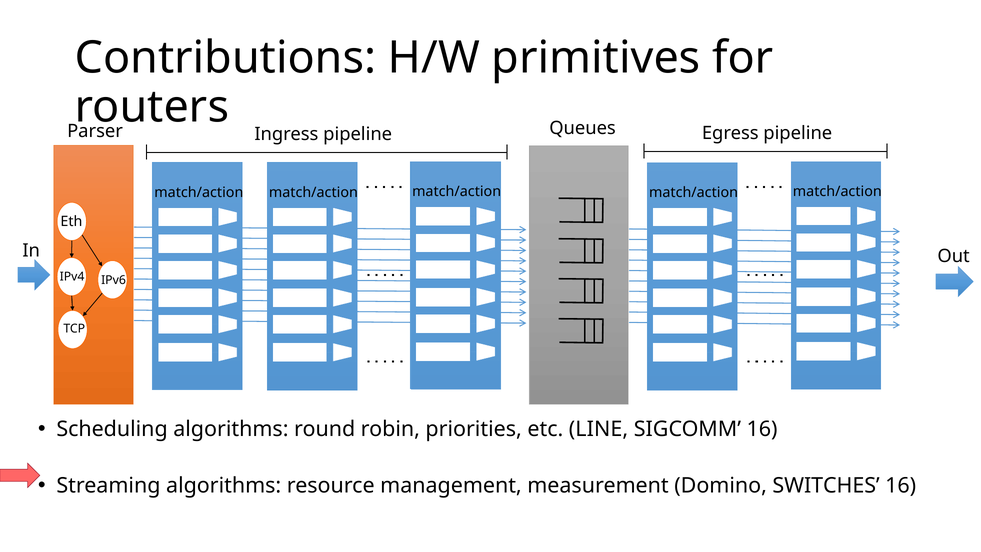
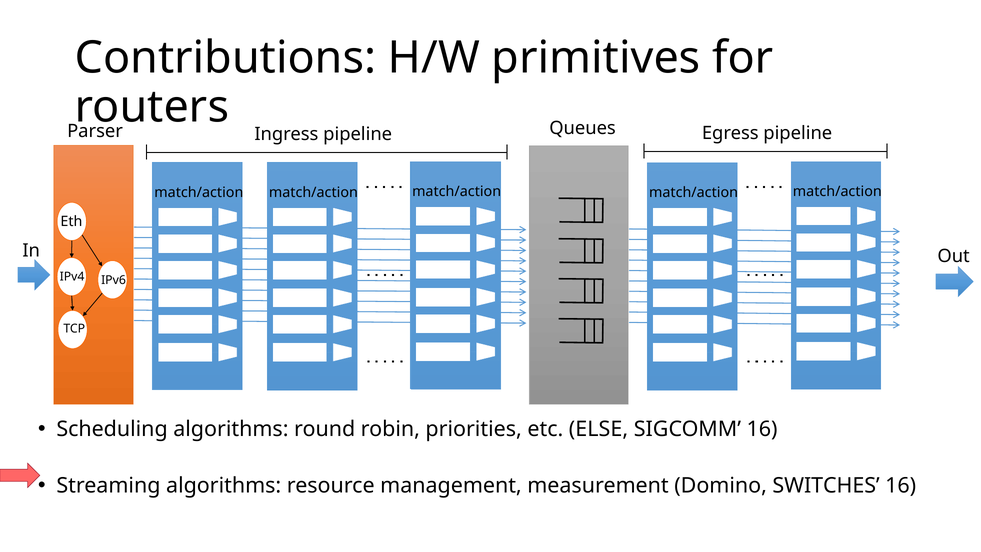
LINE: LINE -> ELSE (599, 429)
